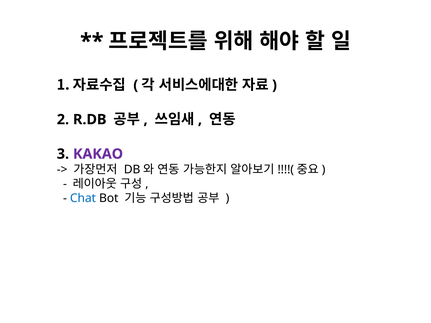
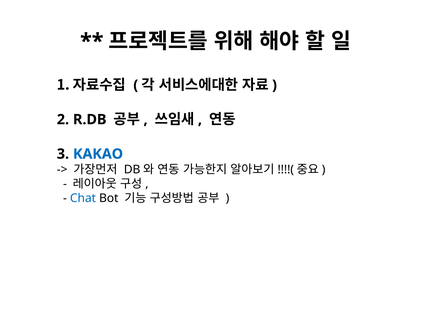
KAKAO colour: purple -> blue (98, 154)
